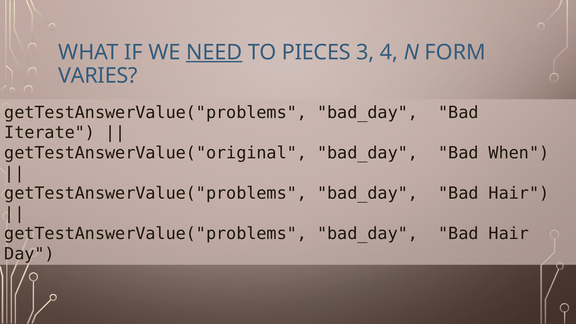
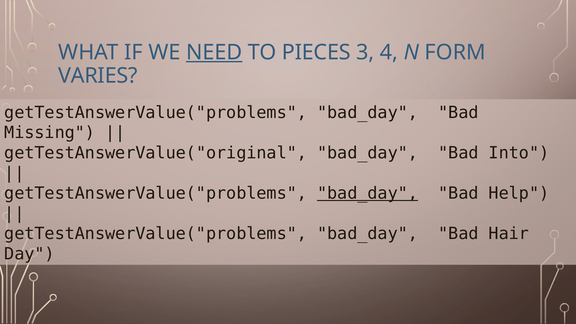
Iterate: Iterate -> Missing (50, 133)
When: When -> Into (519, 153)
bad_day underline: none -> present (368, 193)
Hair: Hair -> Help (519, 193)
